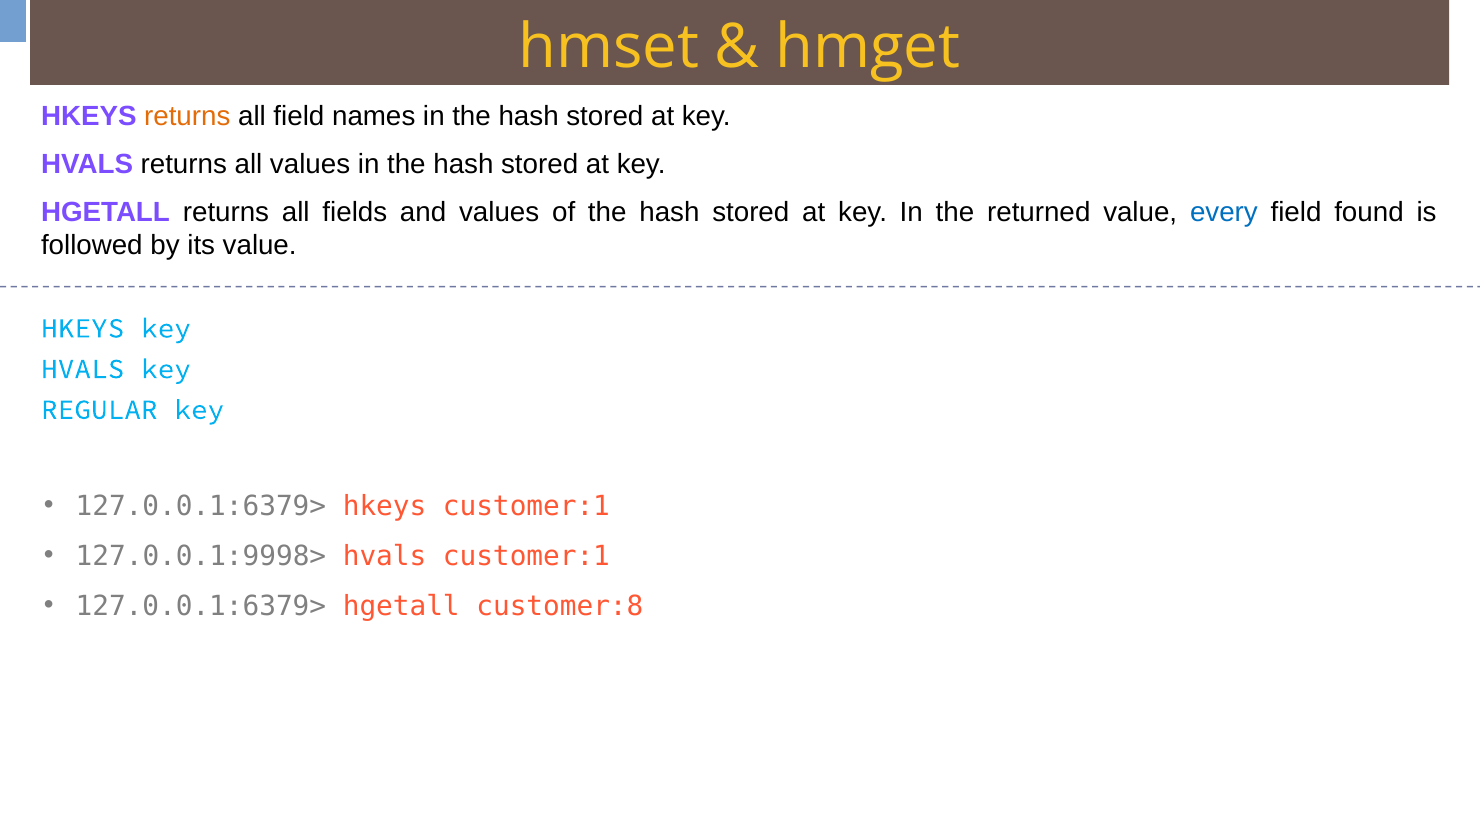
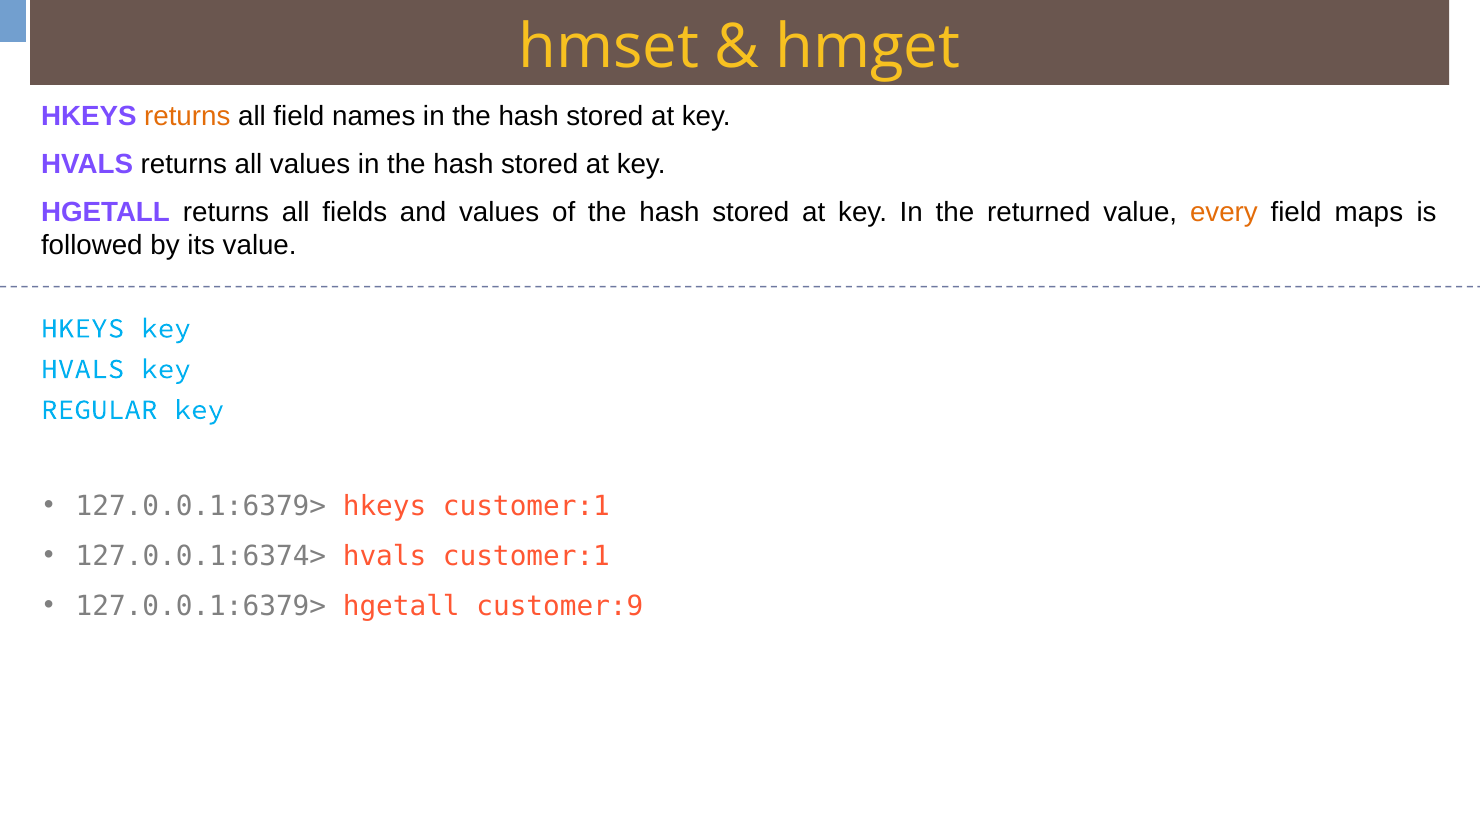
every colour: blue -> orange (1224, 213)
found: found -> maps (1369, 213)
127.0.0.1:9998>: 127.0.0.1:9998> -> 127.0.0.1:6374> (201, 557)
customer:8: customer:8 -> customer:9 (560, 606)
